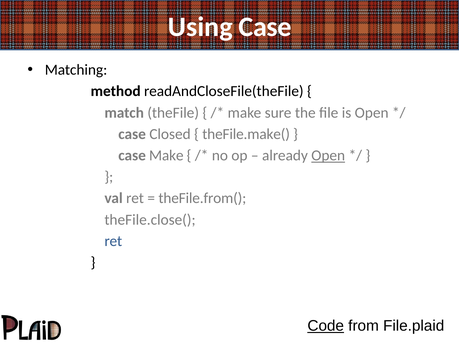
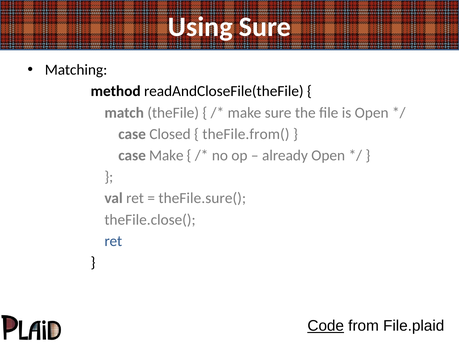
Using Case: Case -> Sure (265, 27)
theFile.make(: theFile.make( -> theFile.from( (246, 134)
Open underline: present -> none (328, 156)
theFile.from(: theFile.from( -> theFile.sure( (202, 198)
